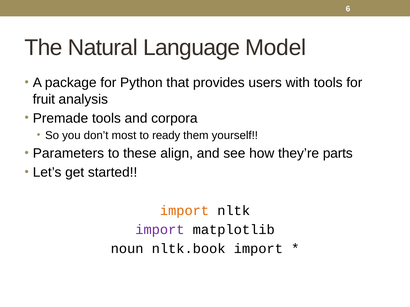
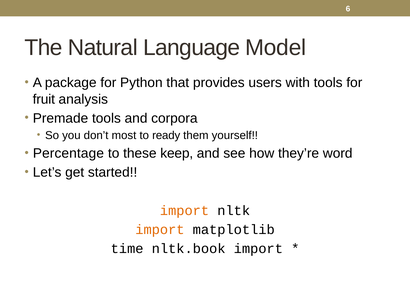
Parameters: Parameters -> Percentage (68, 154)
align: align -> keep (177, 154)
parts: parts -> word (338, 154)
import colour: purple -> orange (160, 230)
noun: noun -> time (127, 249)
